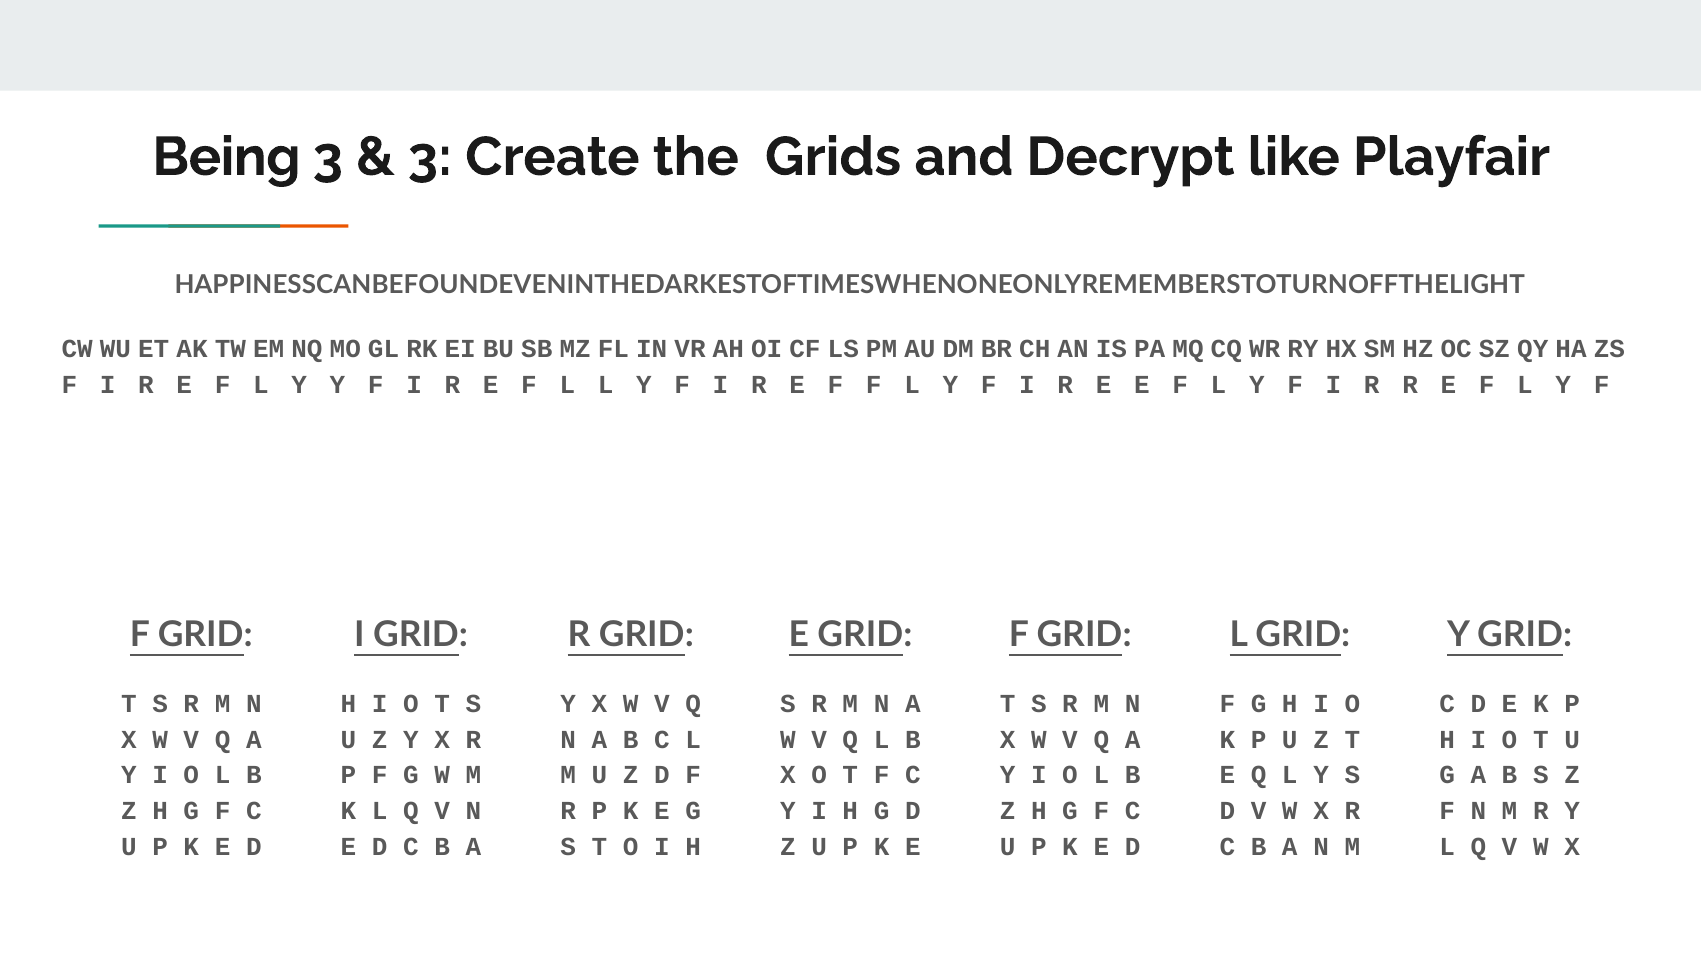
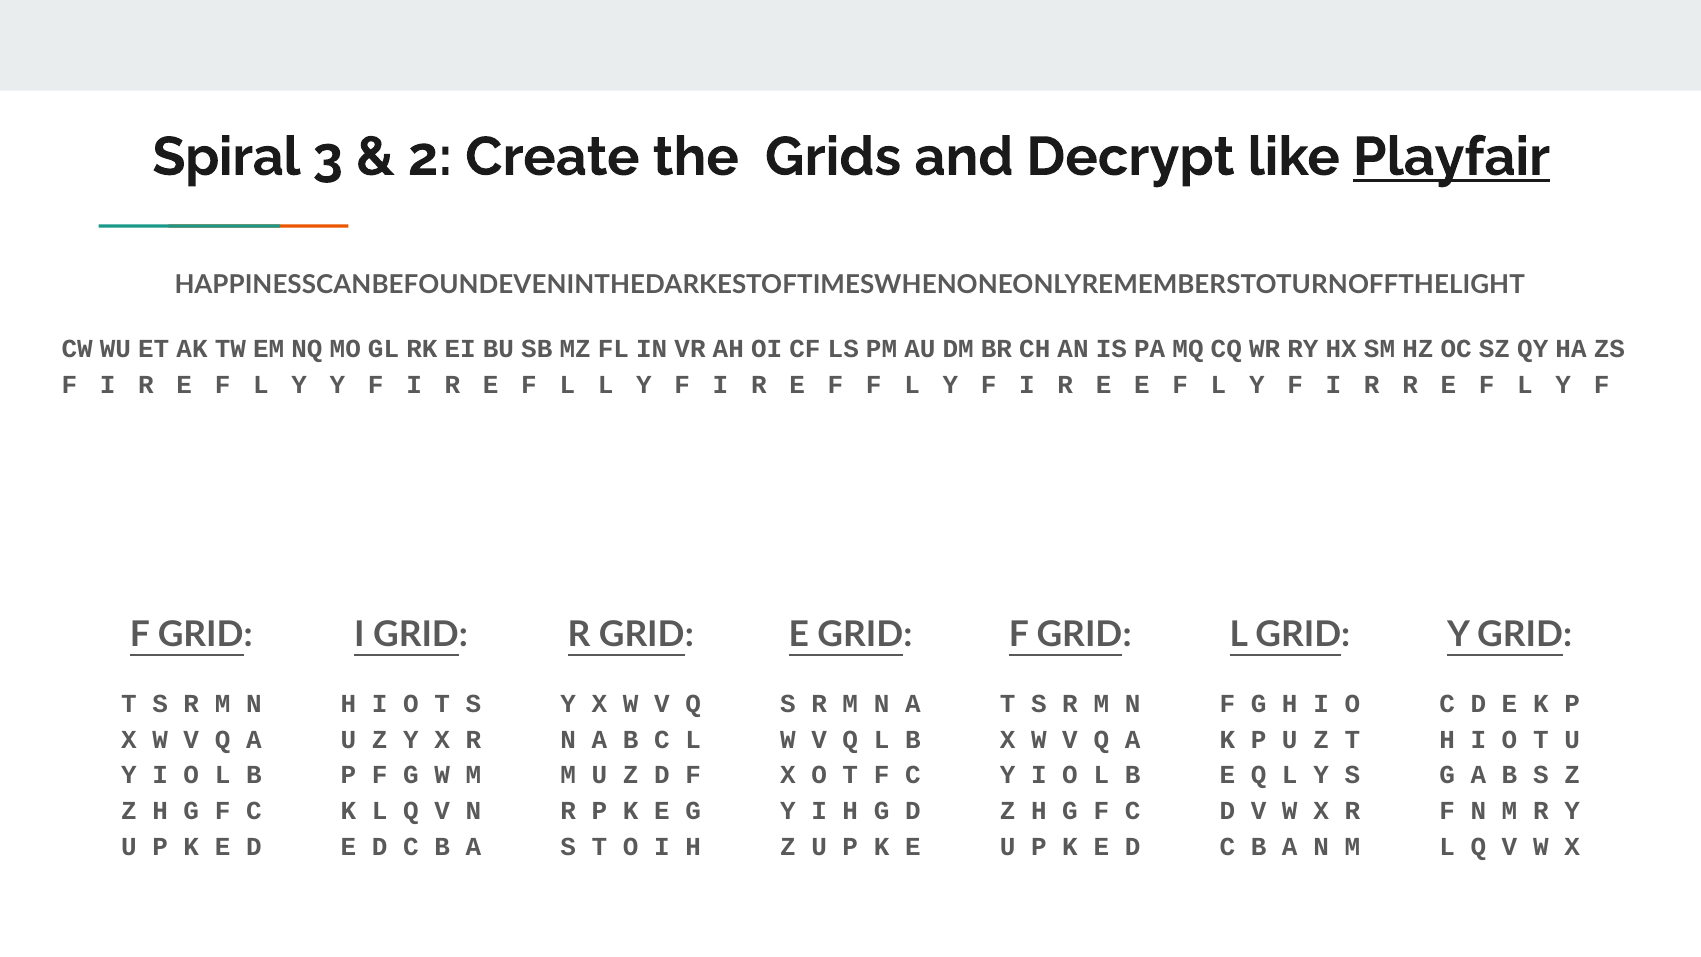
Being: Being -> Spiral (226, 157)
3: 3 -> 2 (430, 157)
Playfair underline: none -> present (1451, 157)
